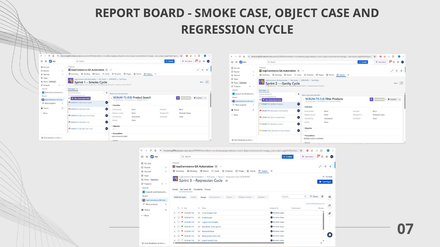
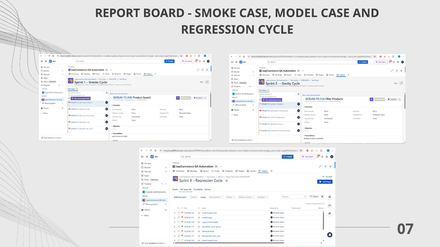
OBJECT: OBJECT -> MODEL (296, 13)
